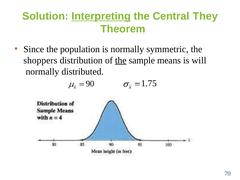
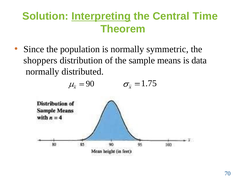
They: They -> Time (205, 16)
the underline: present -> none (121, 60)
will: will -> data (199, 60)
